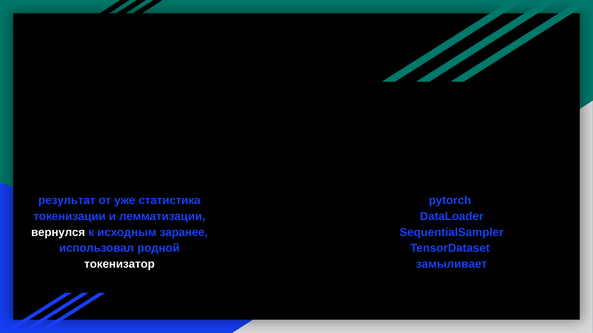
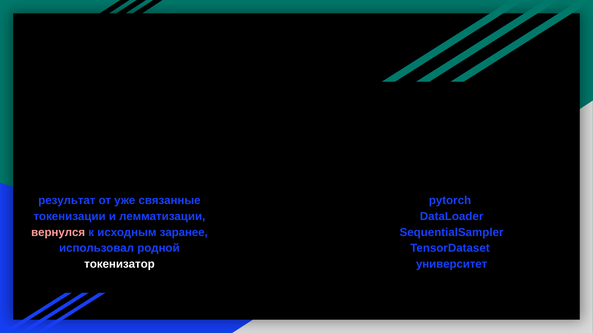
статистика: статистика -> связанные (170, 201)
вернулся colour: white -> pink (58, 233)
замыливает: замыливает -> университет (452, 264)
